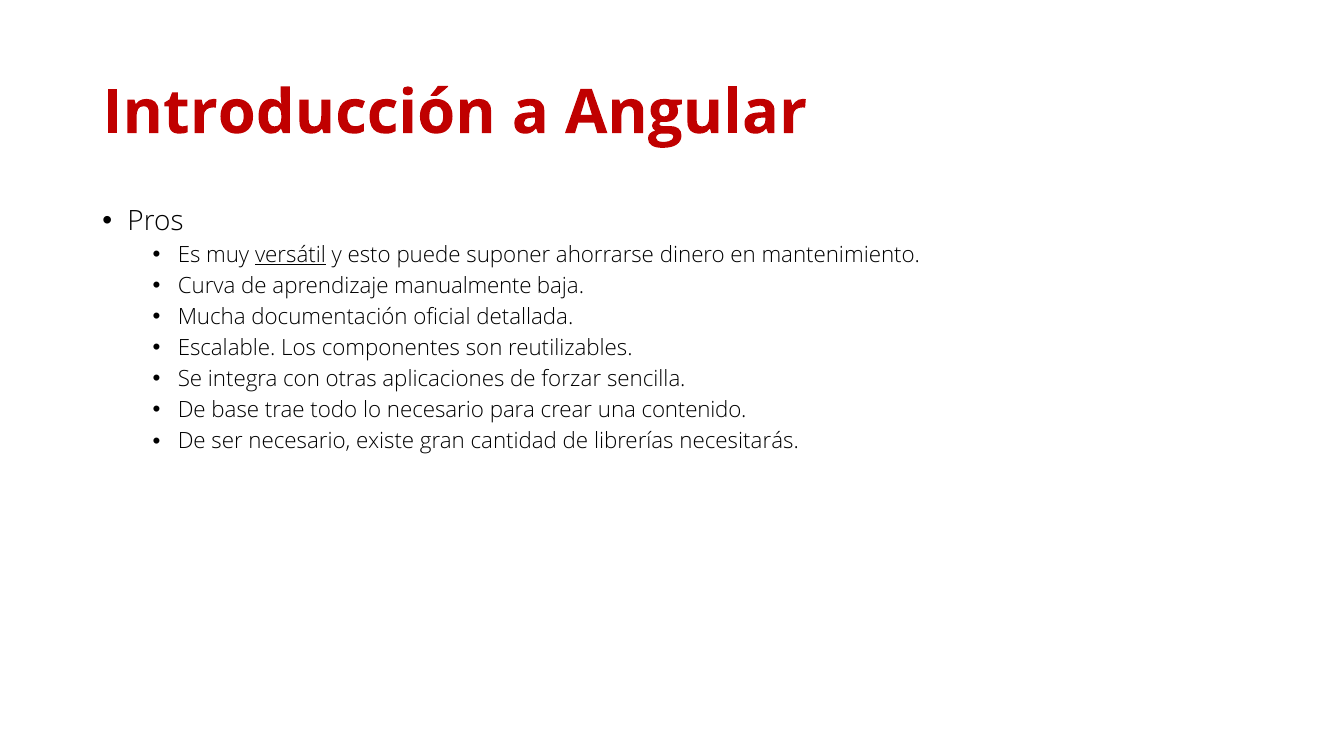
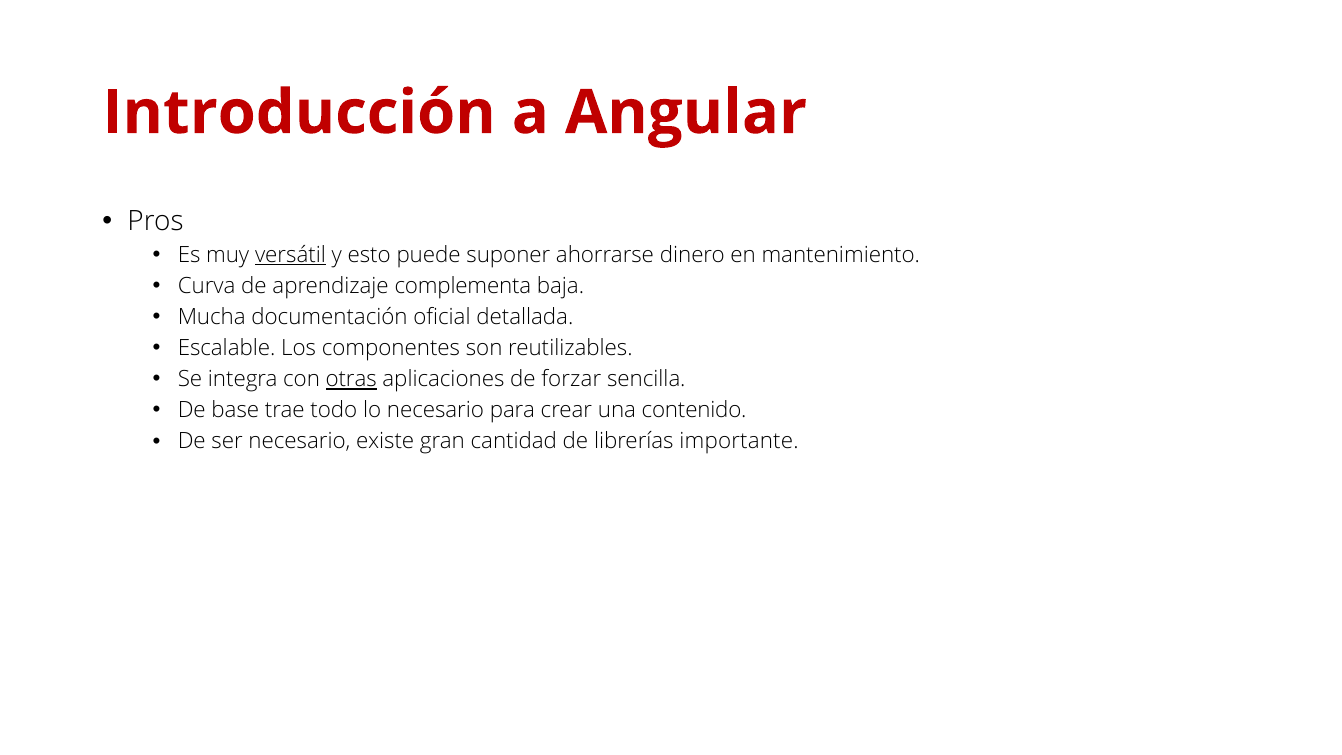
manualmente: manualmente -> complementa (463, 286)
otras underline: none -> present (351, 379)
necesitarás: necesitarás -> importante (739, 442)
